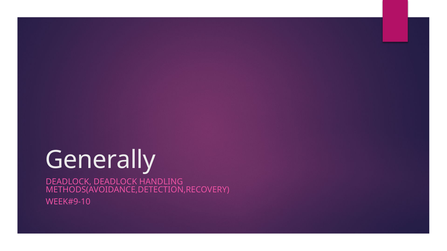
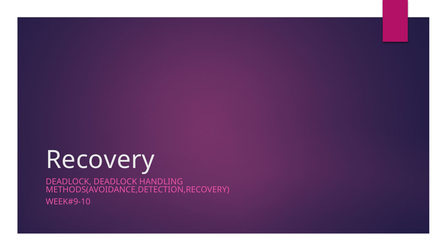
Generally: Generally -> Recovery (100, 160)
